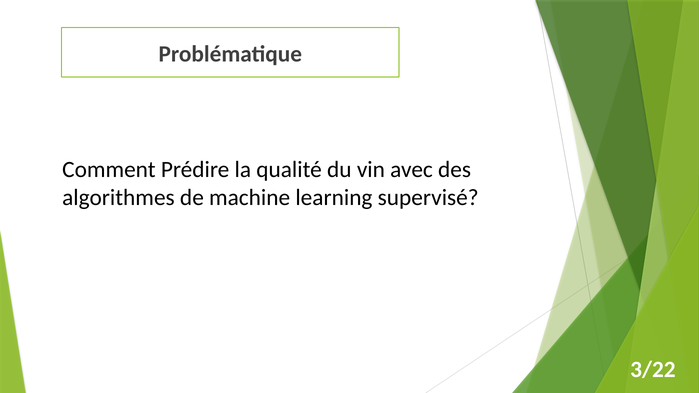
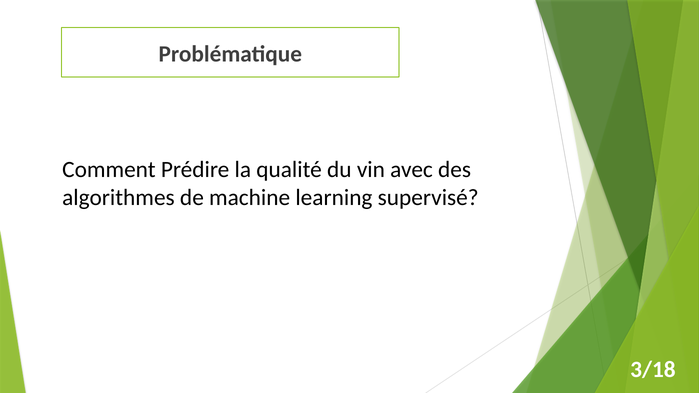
3/22: 3/22 -> 3/18 (653, 370)
